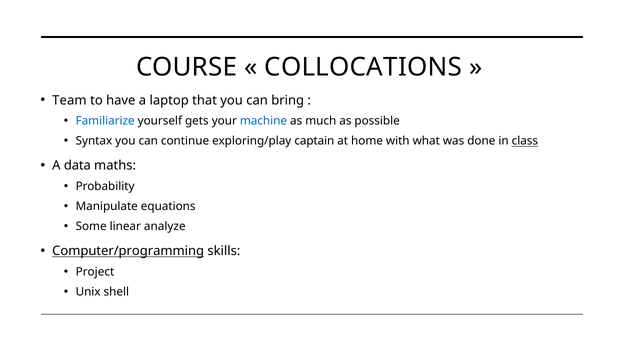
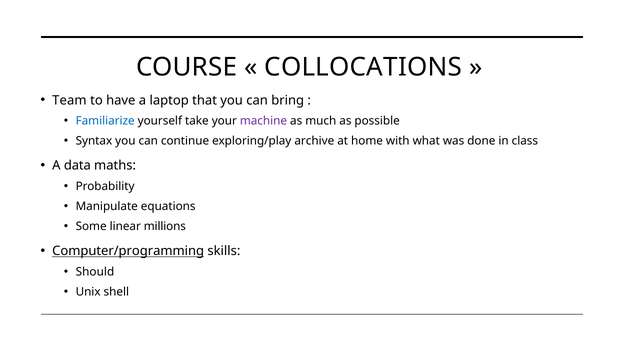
gets: gets -> take (197, 121)
machine colour: blue -> purple (263, 121)
captain: captain -> archive (314, 141)
class underline: present -> none (525, 141)
analyze: analyze -> millions (165, 227)
Project: Project -> Should (95, 272)
